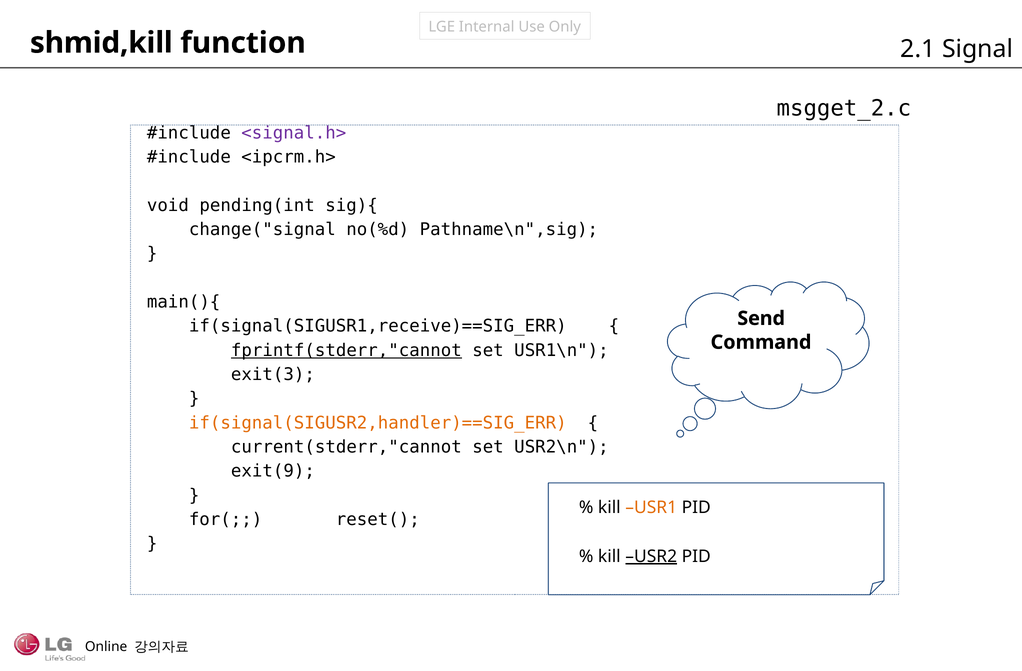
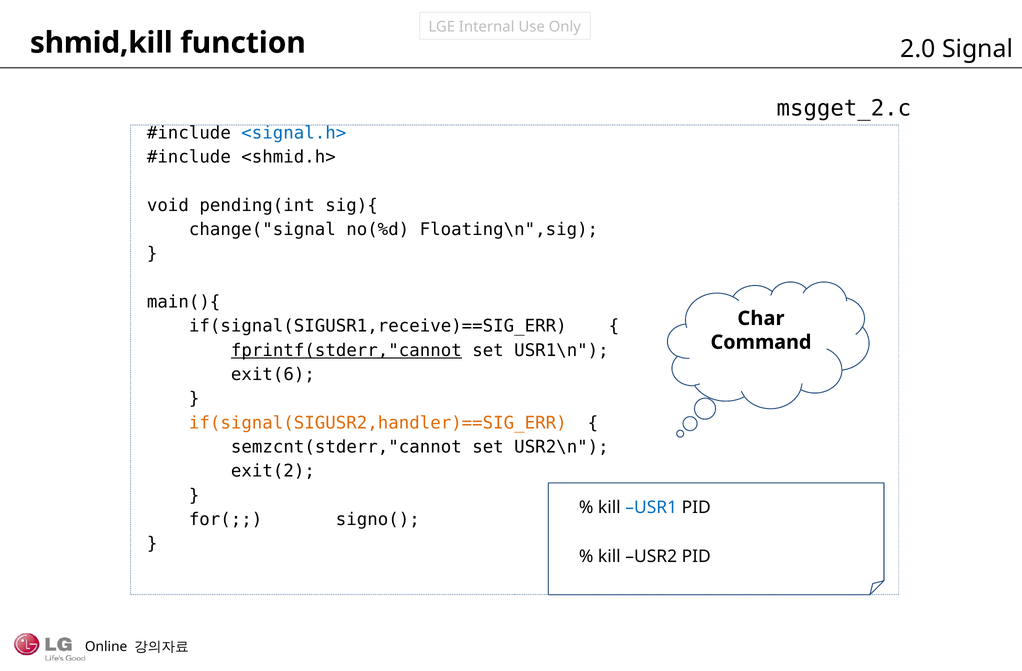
2.1: 2.1 -> 2.0 (918, 49)
<signal.h> colour: purple -> blue (294, 133)
<ipcrm.h>: <ipcrm.h> -> <shmid.h> (289, 157)
Pathname\n",sig: Pathname\n",sig -> Floating\n",sig (509, 230)
Send: Send -> Char (761, 319)
exit(3: exit(3 -> exit(6 (273, 375)
current(stderr,"cannot: current(stderr,"cannot -> semzcnt(stderr,"cannot (346, 447)
exit(9: exit(9 -> exit(2 (273, 471)
USR1 colour: orange -> blue (651, 508)
reset(: reset( -> signo( (378, 520)
USR2 underline: present -> none (651, 557)
